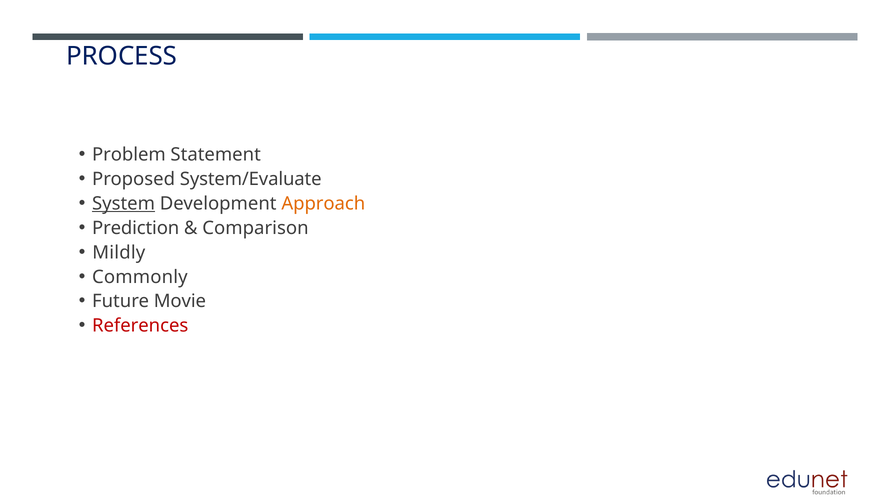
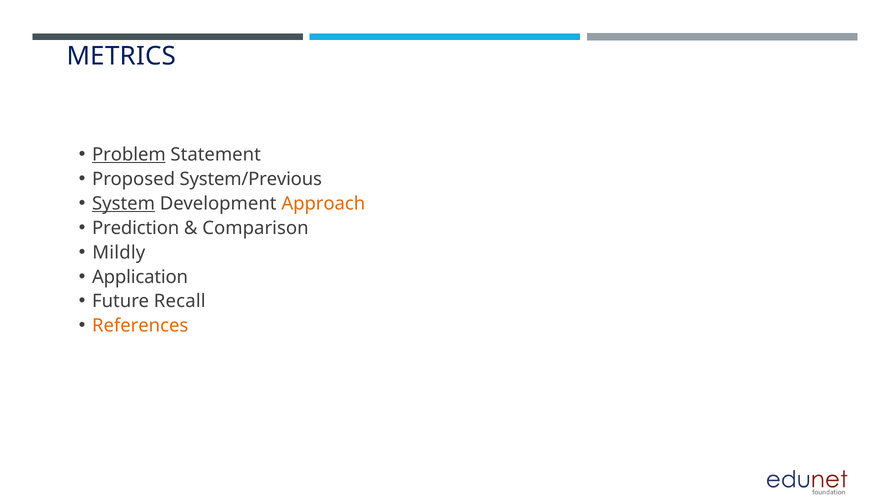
PROCESS: PROCESS -> METRICS (121, 56)
Problem underline: none -> present (129, 155)
System/Evaluate: System/Evaluate -> System/Previous (251, 179)
Commonly: Commonly -> Application (140, 277)
Movie: Movie -> Recall (180, 302)
References colour: red -> orange (140, 326)
